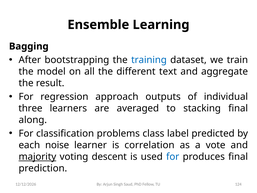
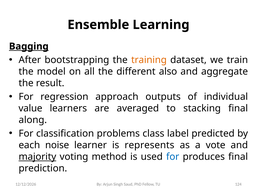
Bagging underline: none -> present (29, 46)
training colour: blue -> orange (149, 60)
text: text -> also (168, 71)
three: three -> value (30, 108)
correlation: correlation -> represents (149, 145)
descent: descent -> method (109, 156)
